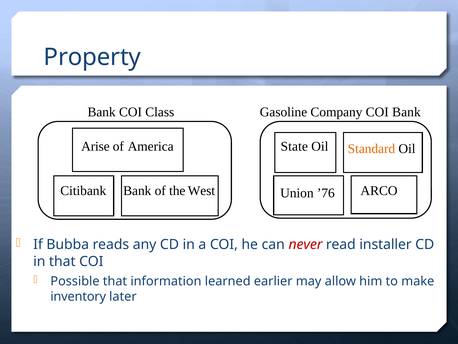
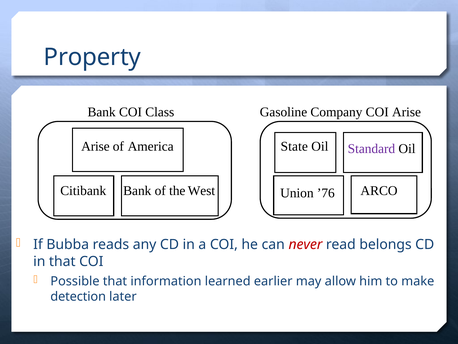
COI Bank: Bank -> Arise (407, 112)
Standard colour: orange -> purple (371, 148)
installer: installer -> belongs (386, 244)
inventory: inventory -> detection (78, 296)
